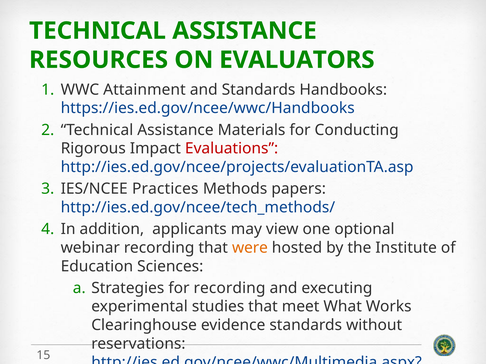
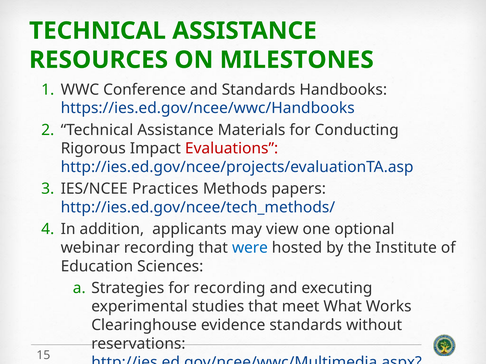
EVALUATORS: EVALUATORS -> MILESTONES (297, 60)
Attainment: Attainment -> Conference (145, 90)
were colour: orange -> blue (250, 248)
